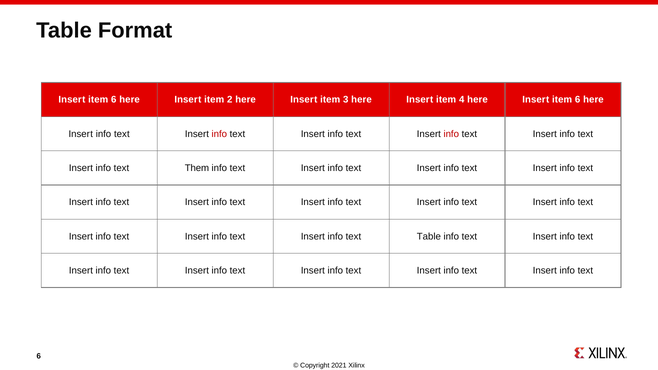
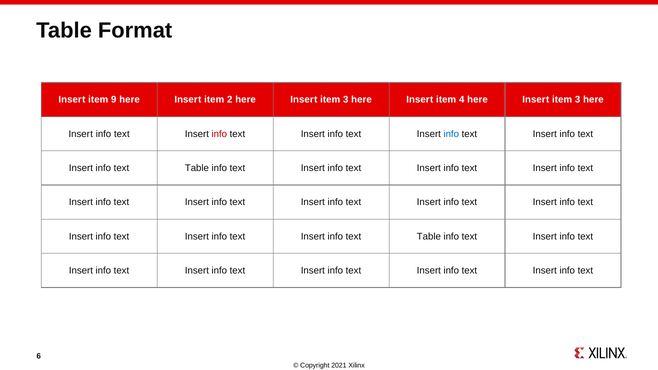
6: 6 -> 9 (114, 100)
6: 6 -> 3 (578, 100)
info colour: red -> blue (451, 134)
Them: Them -> Table (197, 168)
